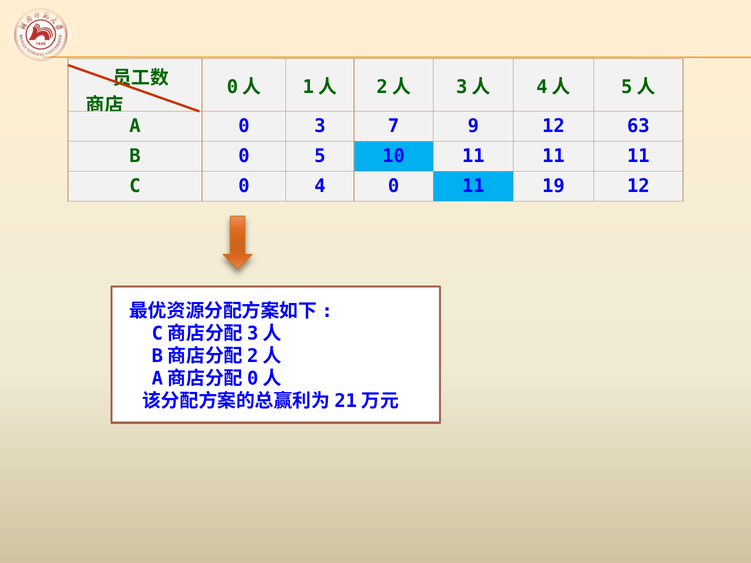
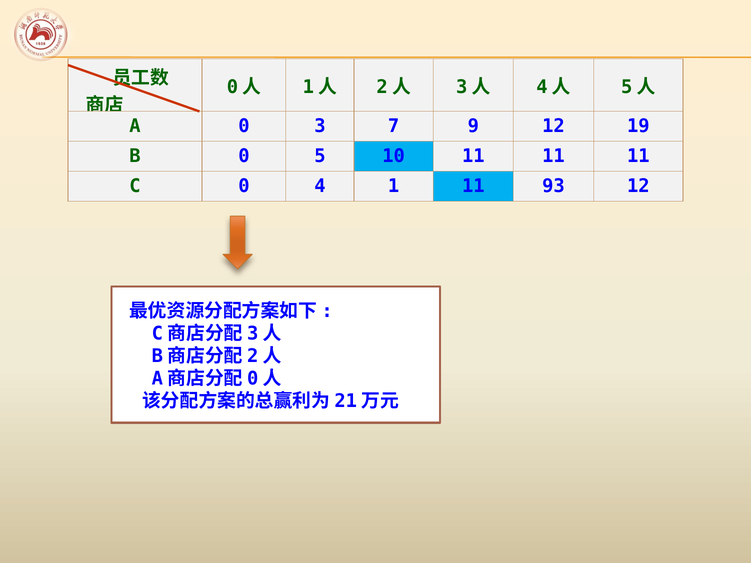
63: 63 -> 19 (638, 126)
4 0: 0 -> 1 (394, 186)
19: 19 -> 93 (553, 186)
